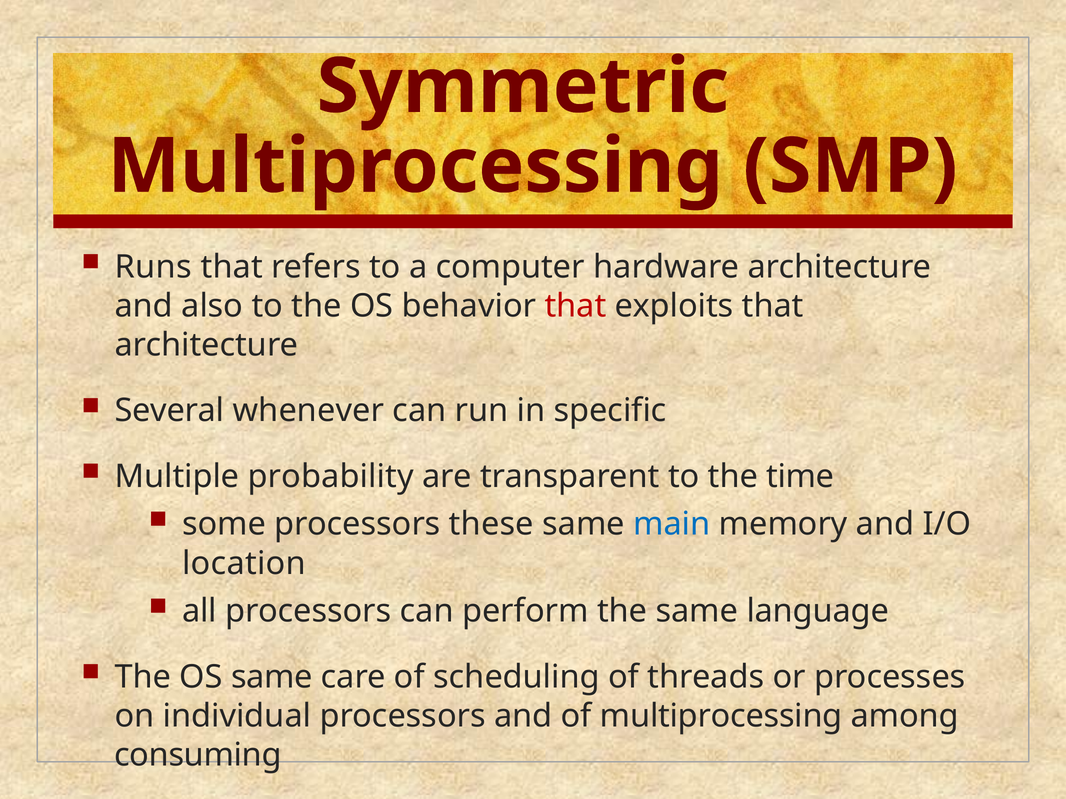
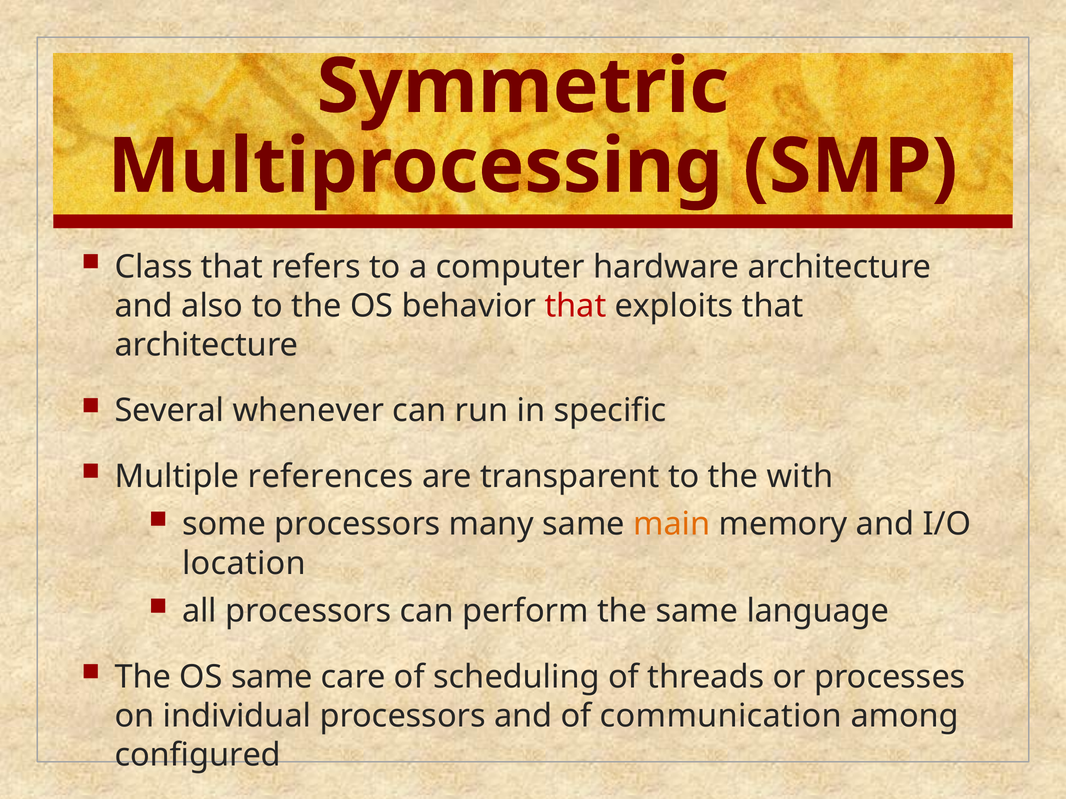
Runs: Runs -> Class (154, 267)
probability: probability -> references (331, 477)
time: time -> with (800, 477)
these: these -> many (491, 525)
main colour: blue -> orange (672, 525)
of multiprocessing: multiprocessing -> communication (721, 716)
consuming: consuming -> configured (198, 755)
